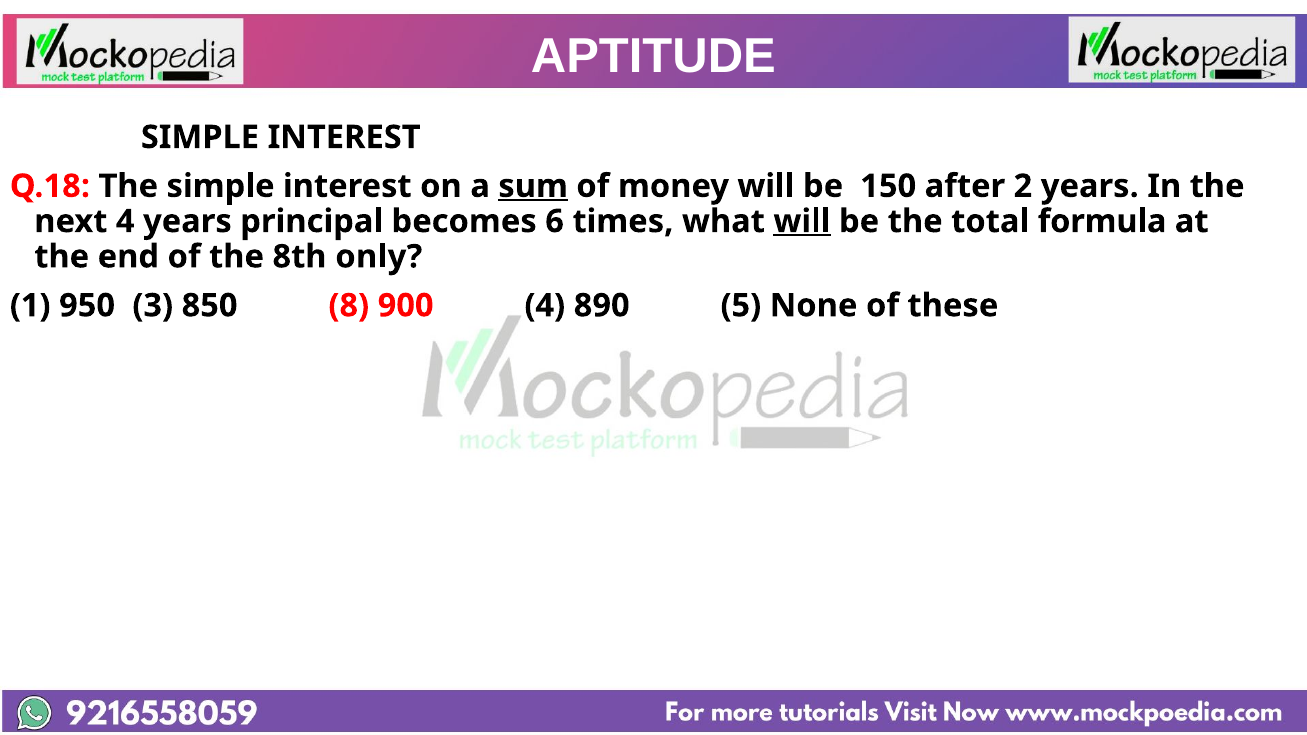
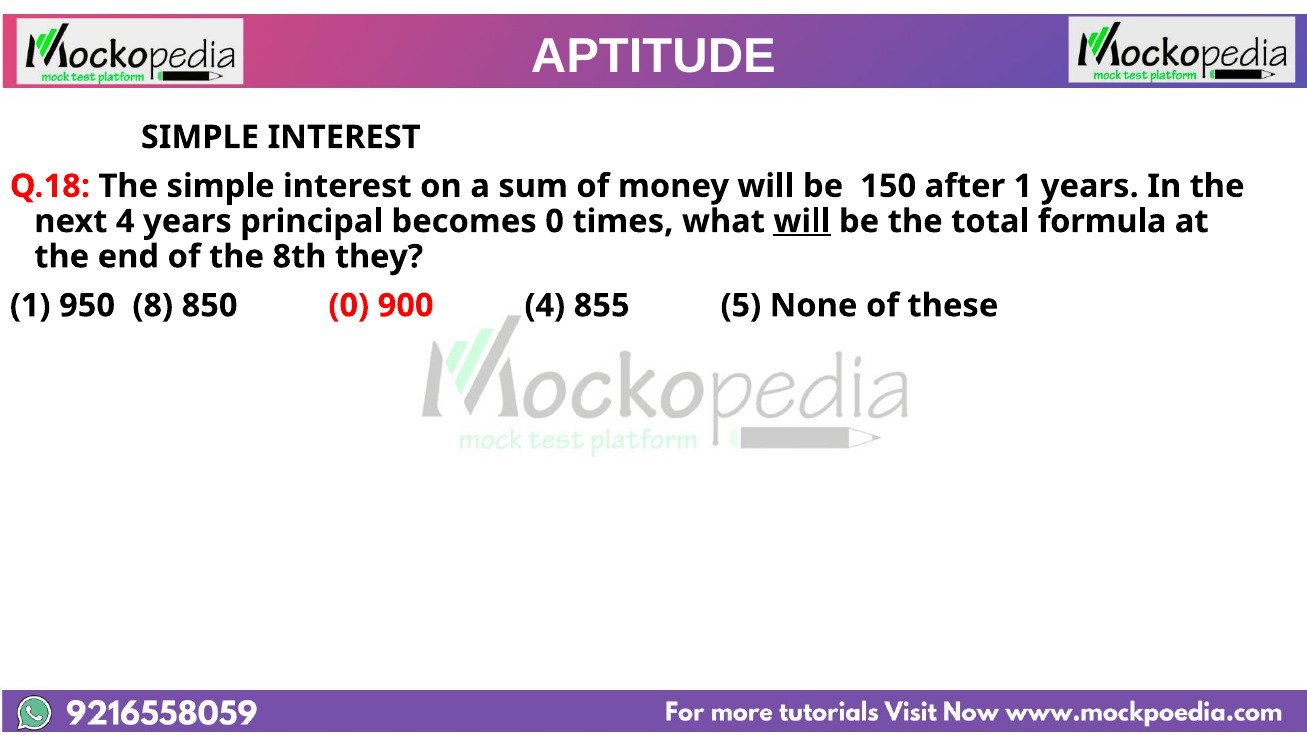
sum underline: present -> none (533, 186)
after 2: 2 -> 1 (1023, 186)
becomes 6: 6 -> 0 (555, 221)
only: only -> they (379, 257)
3: 3 -> 8 (153, 306)
850 8: 8 -> 0 (349, 306)
890: 890 -> 855 (602, 306)
